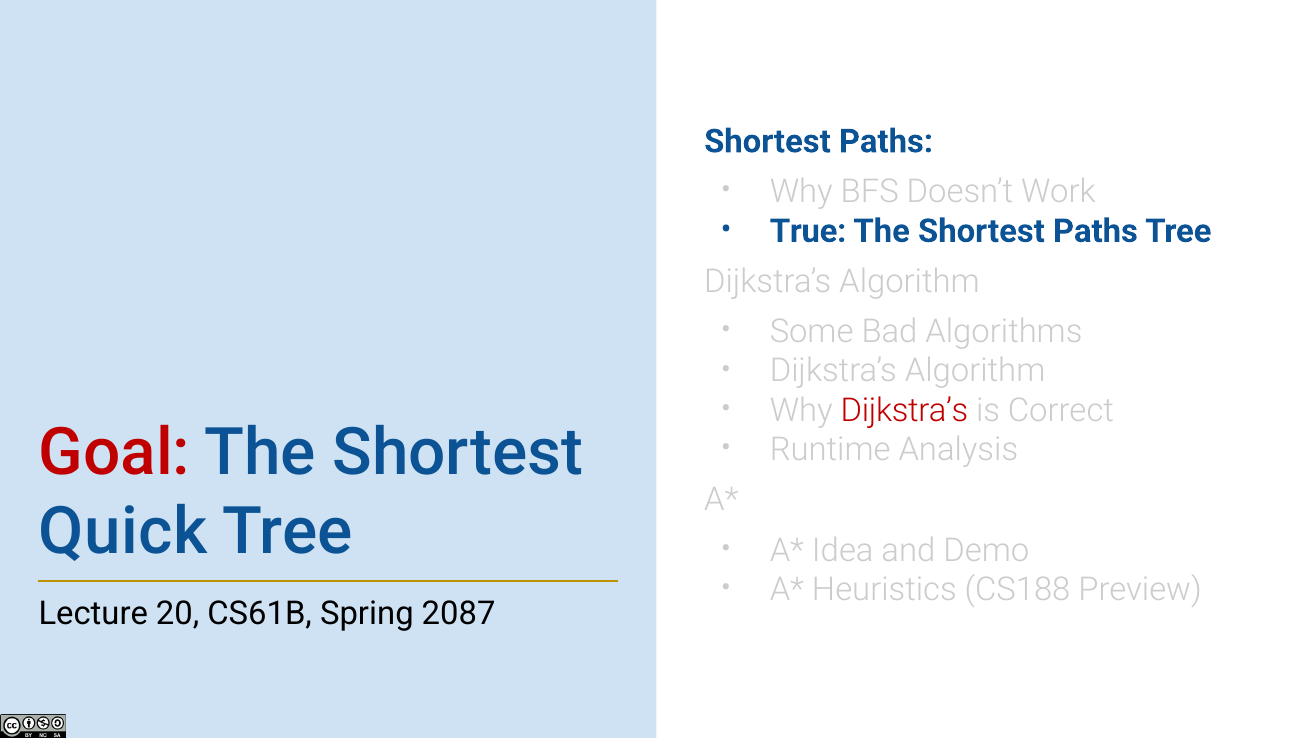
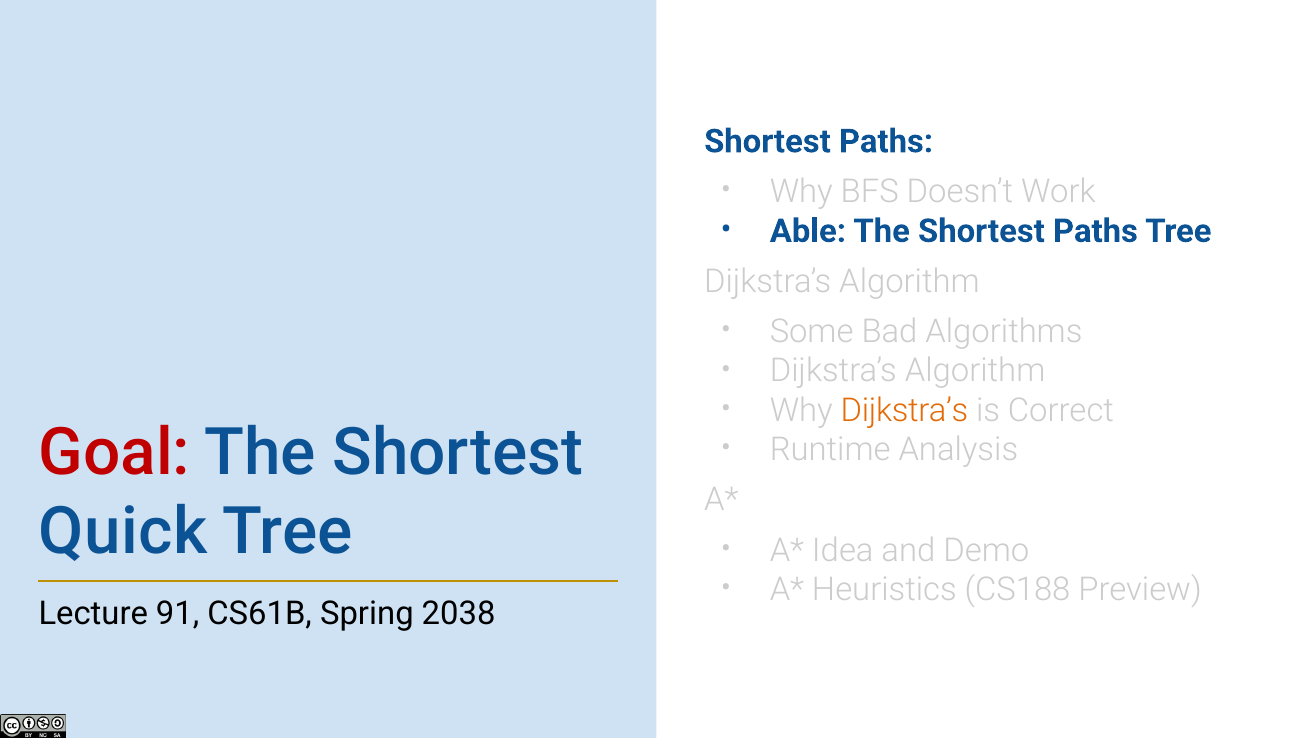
True: True -> Able (808, 231)
Dijkstra’s colour: red -> orange (905, 411)
20: 20 -> 91 (178, 615)
2087: 2087 -> 2038 (459, 615)
